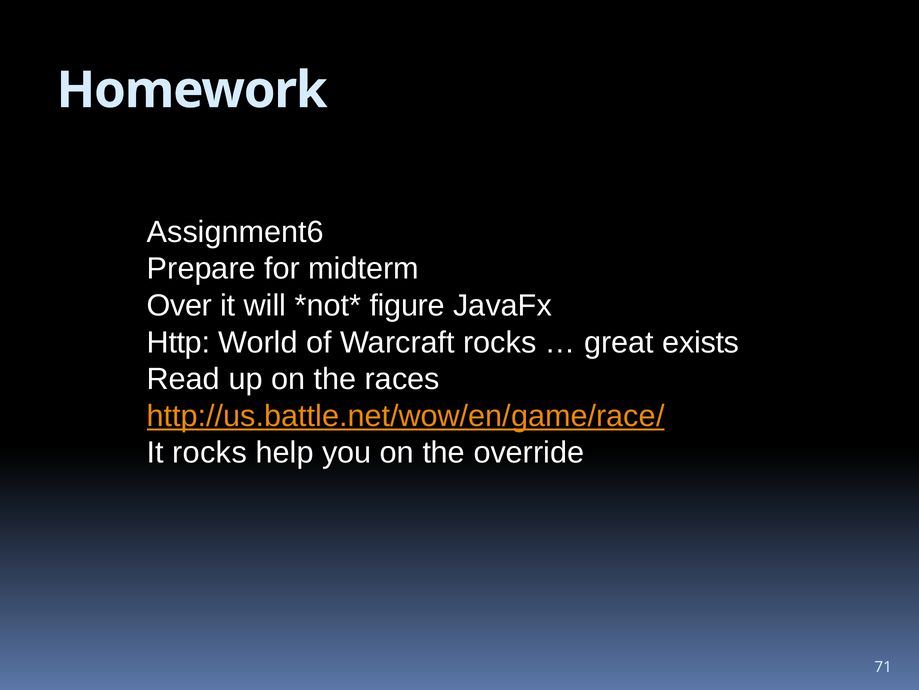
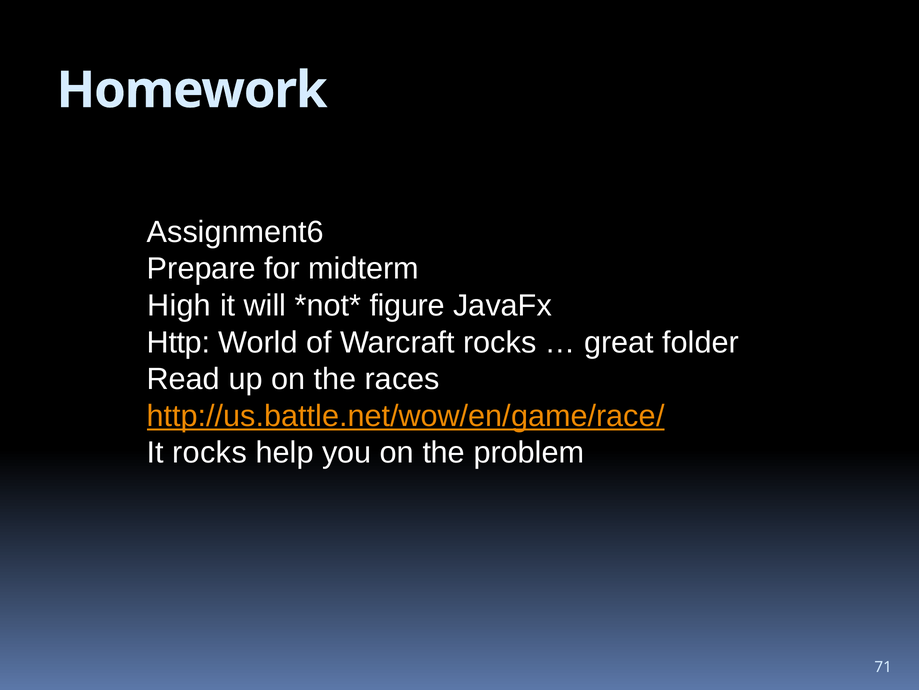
Over: Over -> High (179, 305)
exists: exists -> folder (701, 342)
override: override -> problem (529, 452)
